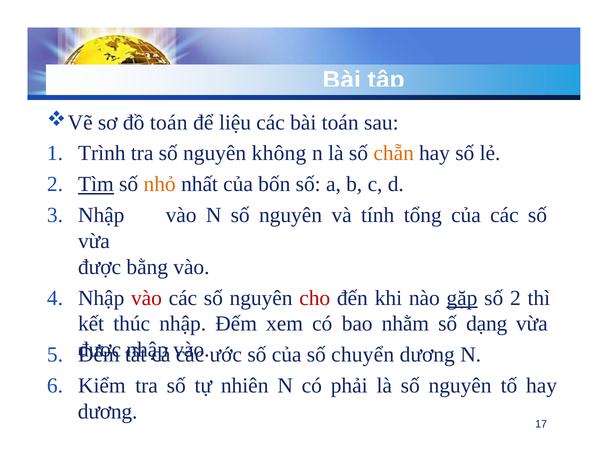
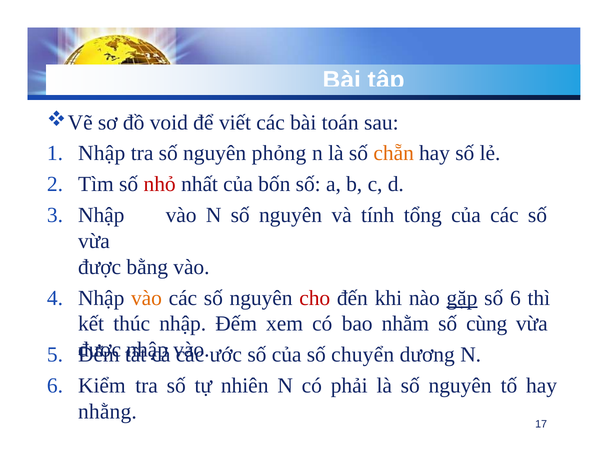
đồ toán: toán -> void (169, 122)
liệu: liệu -> viết (235, 122)
Trình: Trình -> Nhập (102, 153)
không: không -> phỏng (279, 153)
Tìm underline: present -> none (96, 184)
nhỏ colour: orange -> red (160, 184)
vào colour: red -> orange (146, 298)
số 2: 2 -> 6 (515, 298)
dạng: dạng -> cùng (487, 324)
dương: dương -> nhằng (107, 411)
